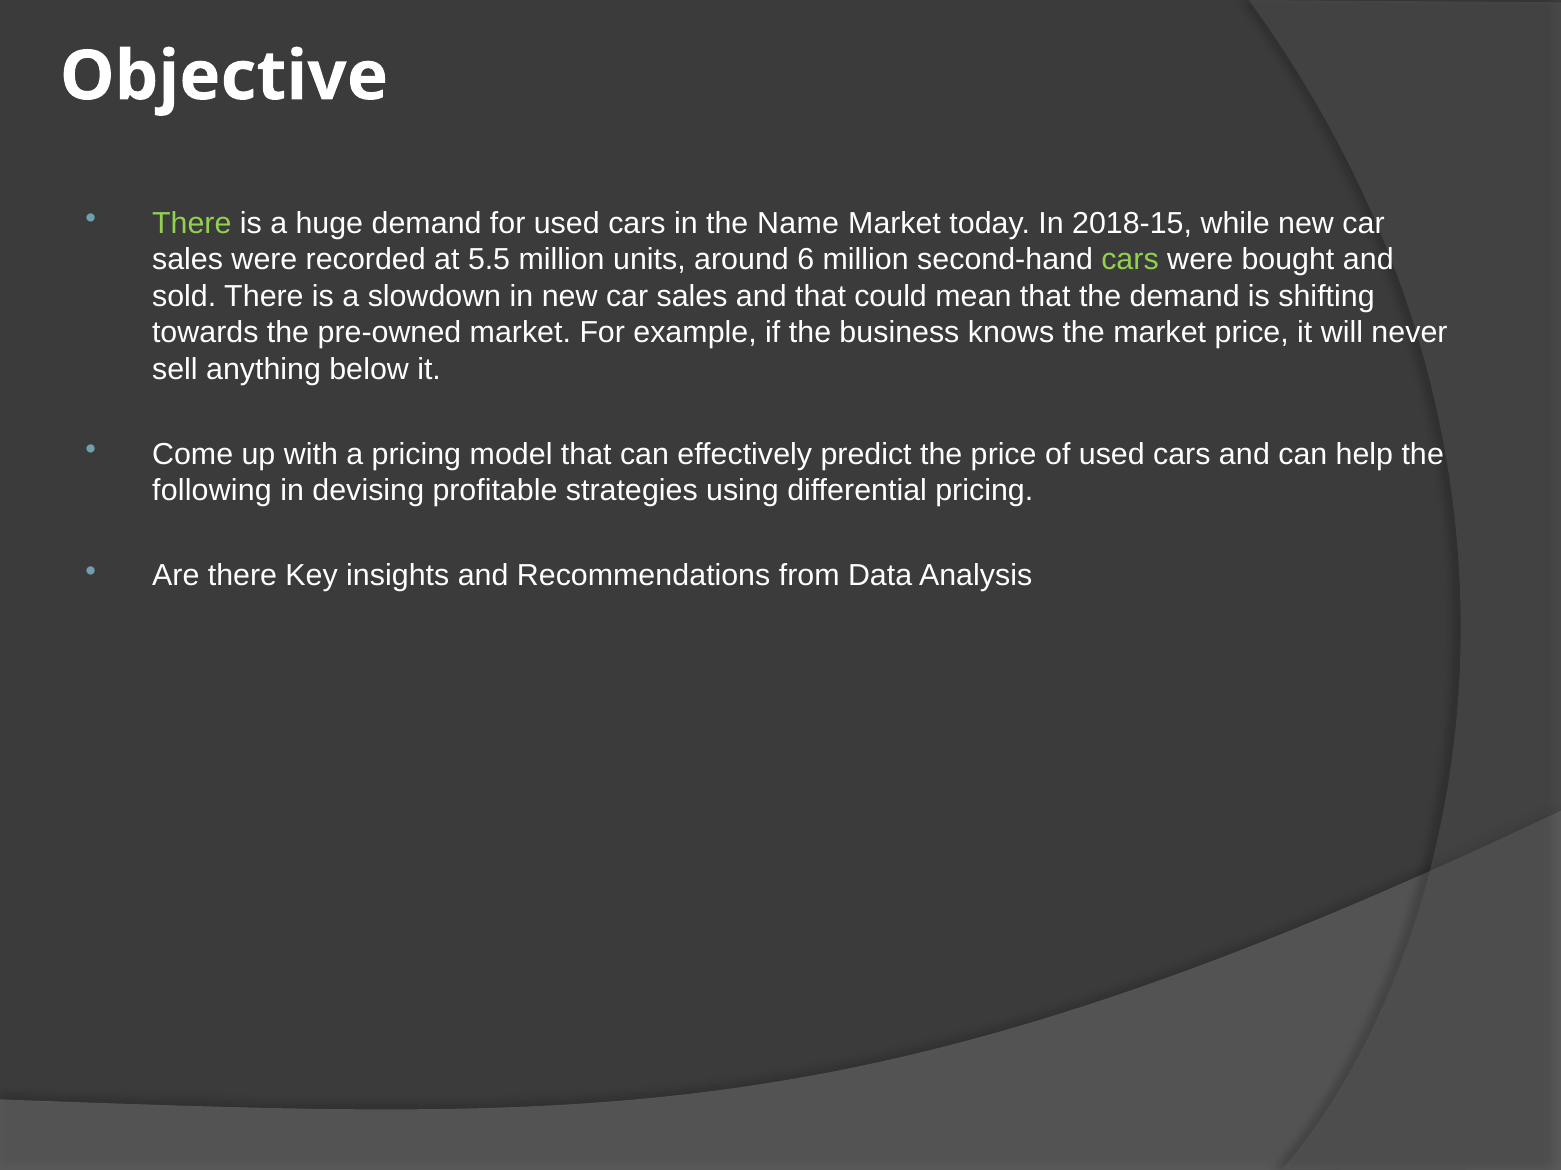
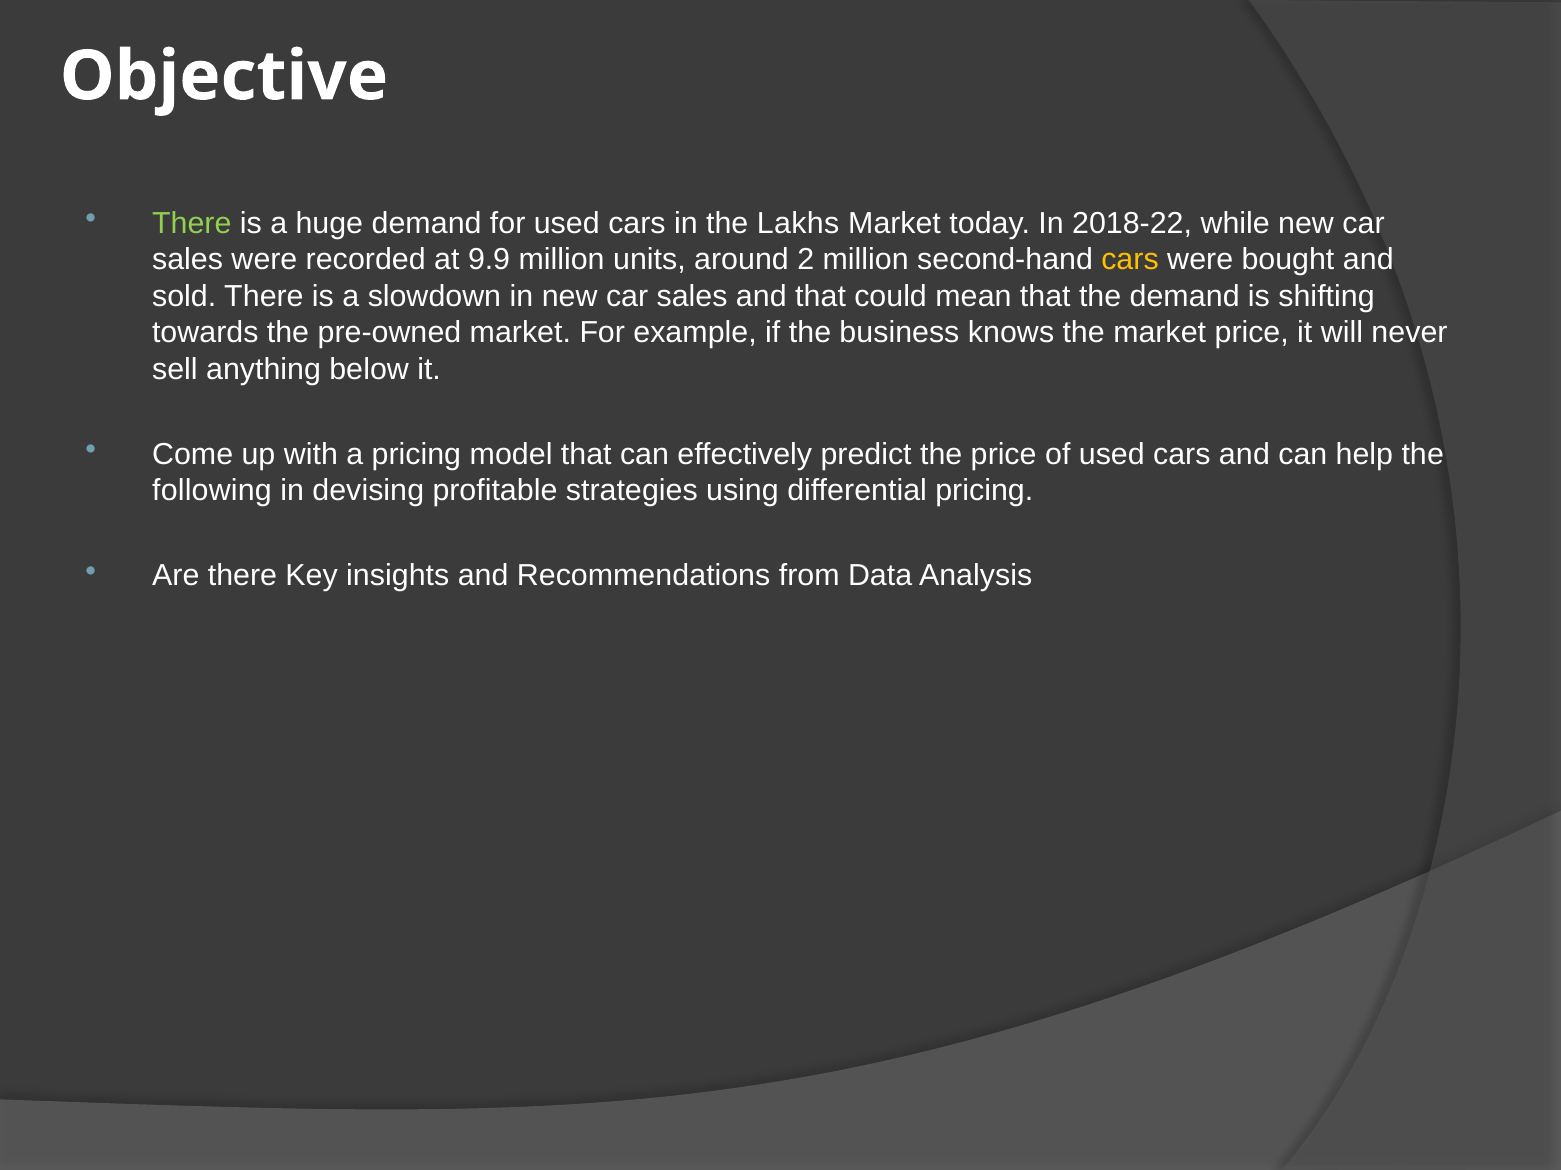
Name: Name -> Lakhs (798, 223)
2018-15: 2018-15 -> 2018-22 (1132, 223)
5.5: 5.5 -> 9.9 (489, 260)
6: 6 -> 2 (806, 260)
cars colour: light green -> yellow (1130, 260)
